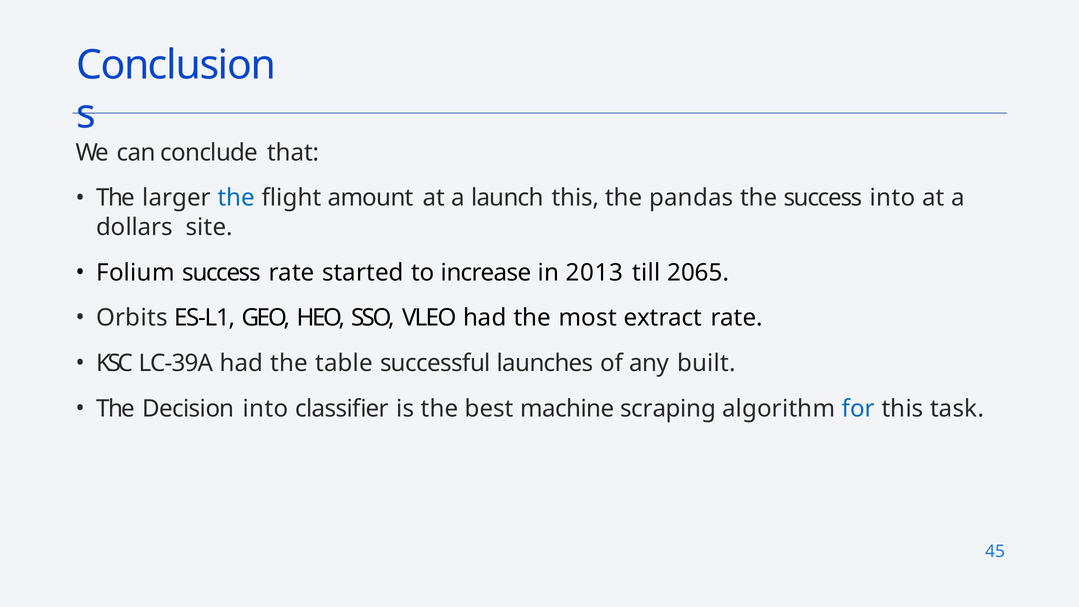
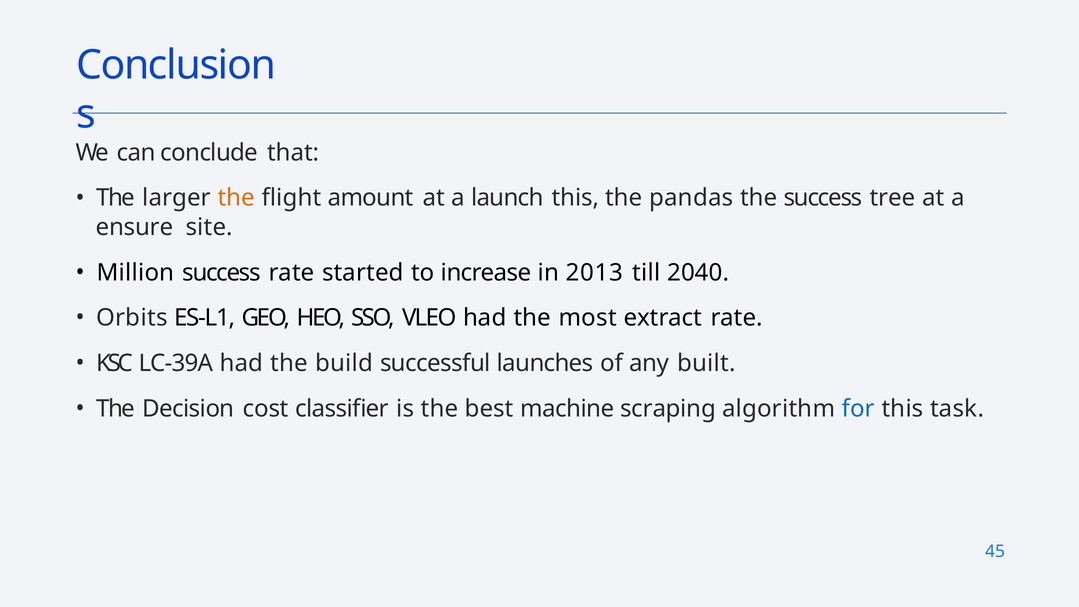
the colour: blue -> orange (236, 198)
success into: into -> tree (893, 198)
dollars: dollars -> ensure (135, 227)
Folium: Folium -> Million (135, 273)
2065: 2065 -> 2040 (698, 273)
table: table -> build (344, 363)
Decision into: into -> cost (266, 409)
